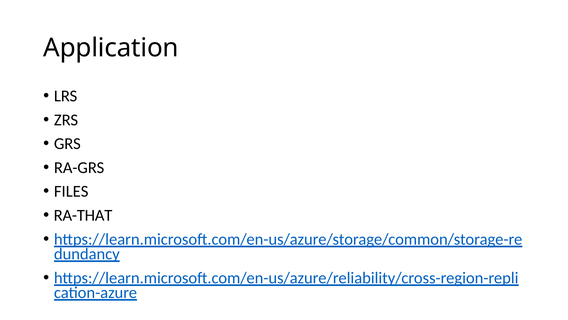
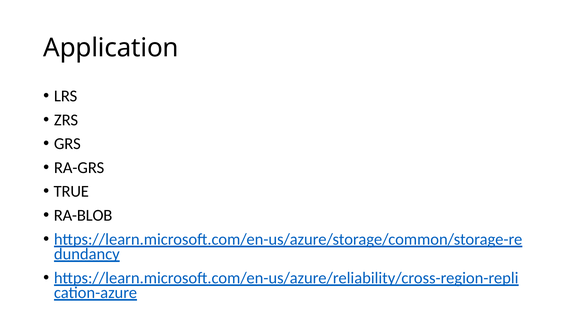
FILES: FILES -> TRUE (71, 191)
RA-THAT: RA-THAT -> RA-BLOB (83, 215)
